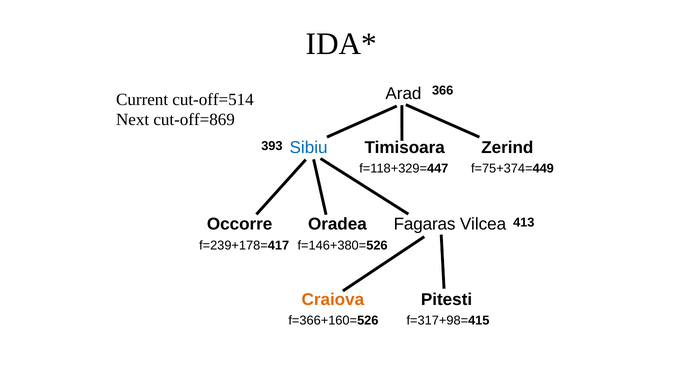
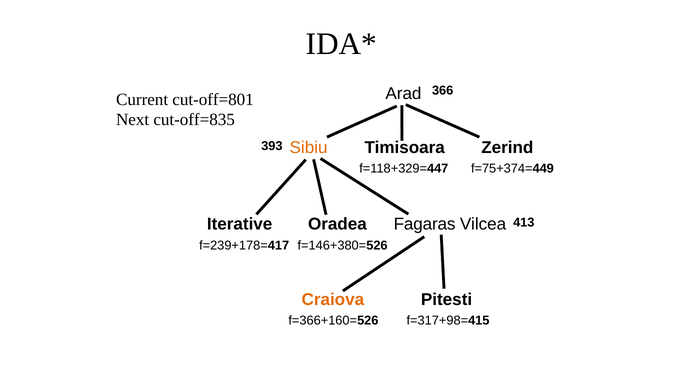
cut-off=514: cut-off=514 -> cut-off=801 (213, 99)
cut-off=869: cut-off=869 -> cut-off=835 (194, 120)
Sibiu colour: blue -> orange (309, 148)
Occorre: Occorre -> Iterative (240, 224)
